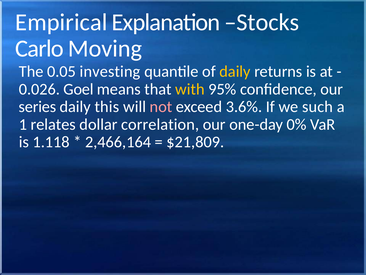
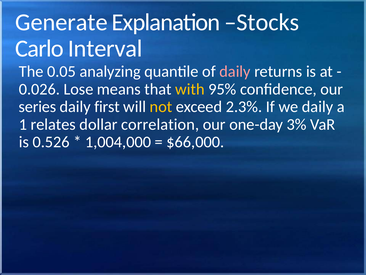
Empirical: Empirical -> Generate (61, 22)
Moving: Moving -> Interval (105, 49)
investing: investing -> analyzing (110, 71)
daily colour: yellow -> pink (235, 71)
Goel: Goel -> Lose (79, 89)
this: this -> first (107, 107)
not colour: pink -> yellow (161, 107)
3.6%: 3.6% -> 2.3% (244, 107)
we such: such -> daily (318, 107)
0%: 0% -> 3% (297, 124)
1.118: 1.118 -> 0.526 (51, 142)
2,466,164: 2,466,164 -> 1,004,000 (118, 142)
$21,809: $21,809 -> $66,000 (195, 142)
